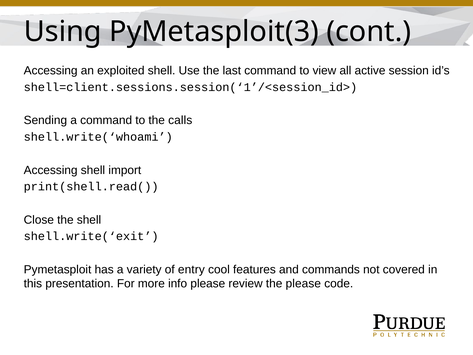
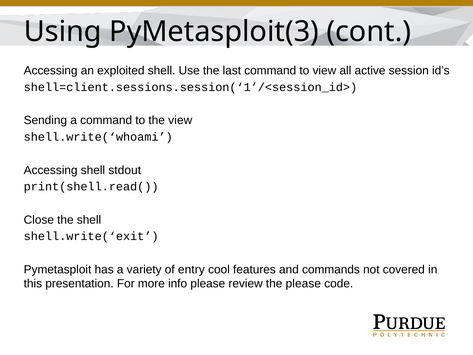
the calls: calls -> view (180, 120)
import: import -> stdout (125, 170)
